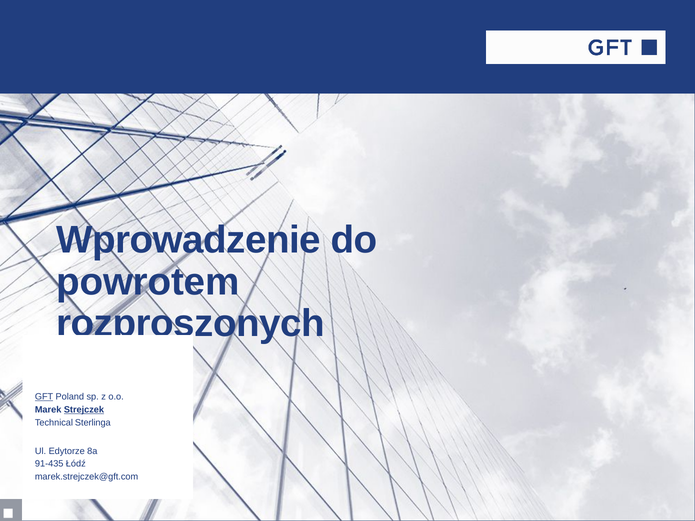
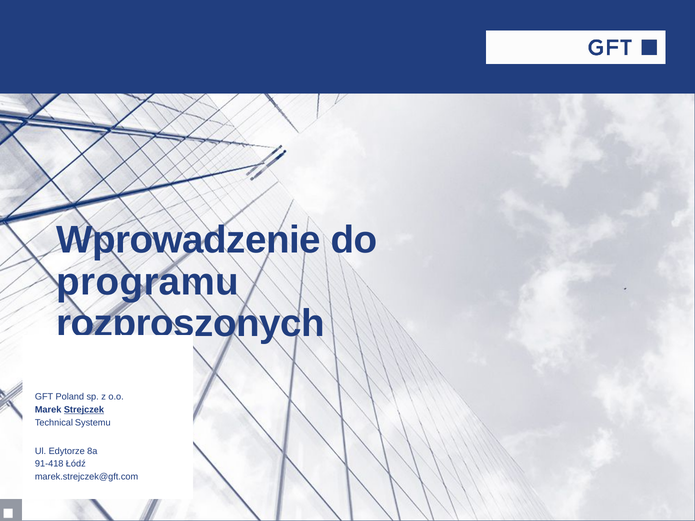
powrotem: powrotem -> programu (148, 282)
GFT underline: present -> none (44, 397)
Sterlinga: Sterlinga -> Systemu (93, 423)
91-435: 91-435 -> 91-418 (49, 464)
